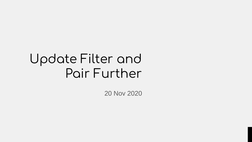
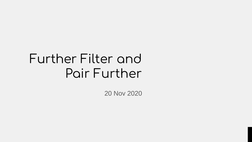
Update: Update -> Further (53, 59)
